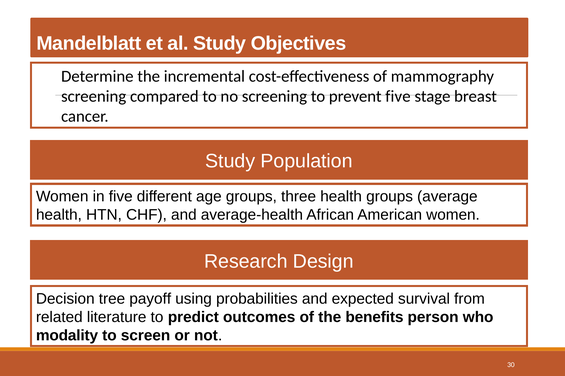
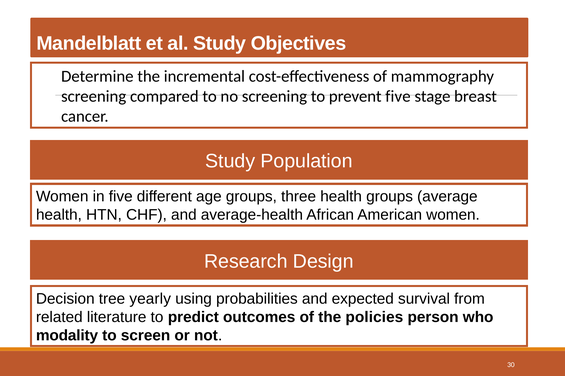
payoff: payoff -> yearly (150, 299)
benefits: benefits -> policies (374, 318)
